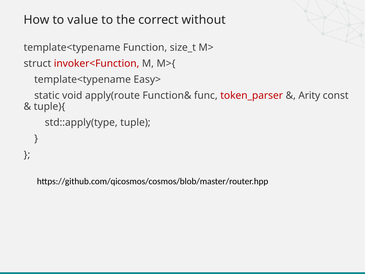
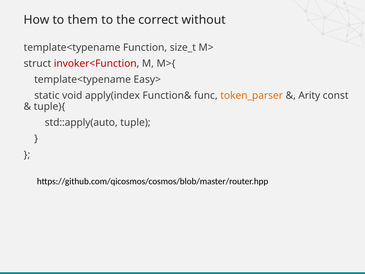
value: value -> them (83, 20)
apply(route: apply(route -> apply(index (112, 96)
token_parser colour: red -> orange (252, 96)
std::apply(type: std::apply(type -> std::apply(auto (81, 122)
